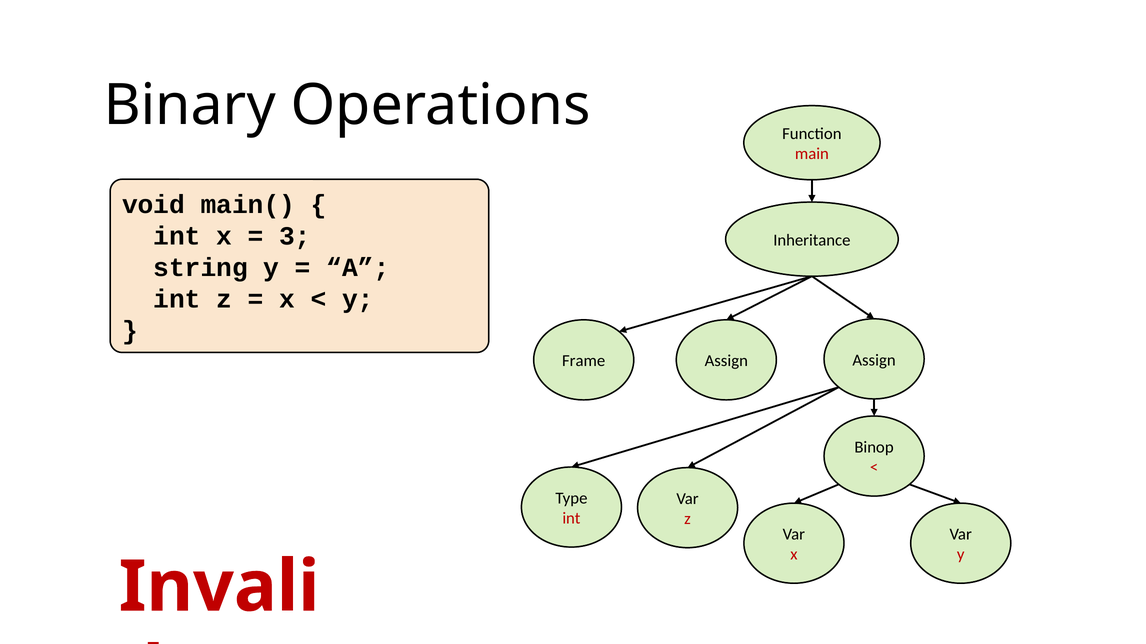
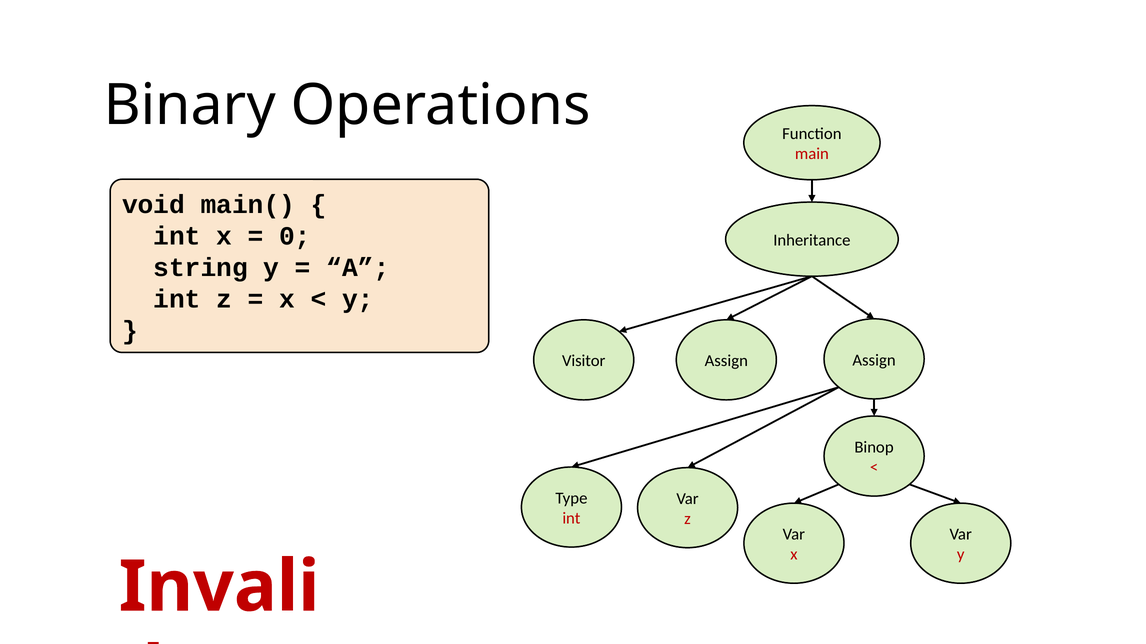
3: 3 -> 0 (295, 236)
Frame: Frame -> Visitor (584, 361)
